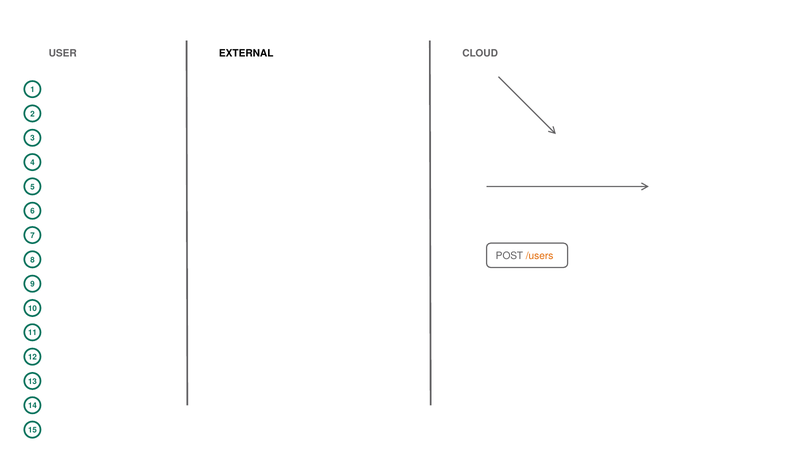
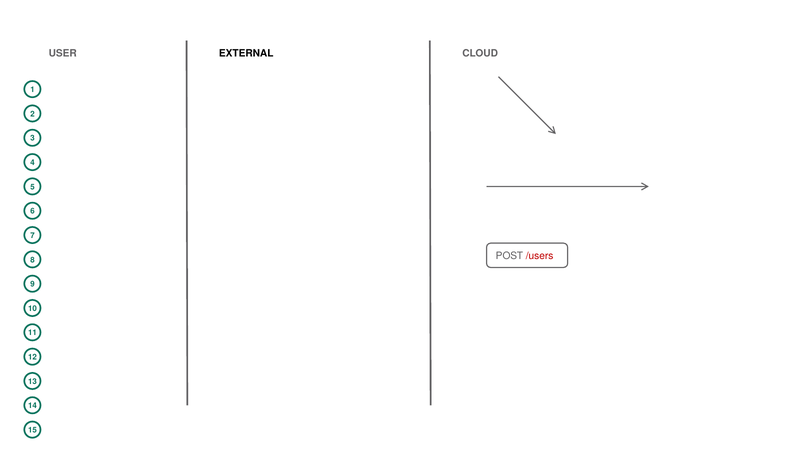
/users colour: orange -> red (540, 256)
